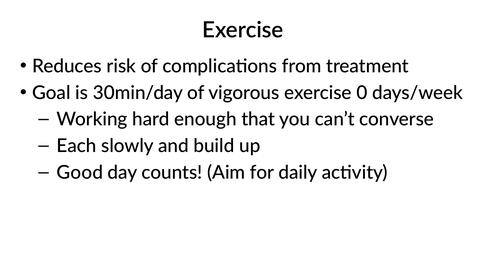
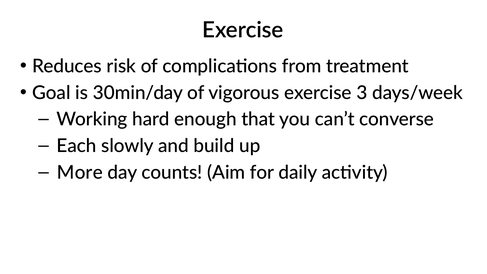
0: 0 -> 3 (362, 93)
Good: Good -> More (80, 172)
